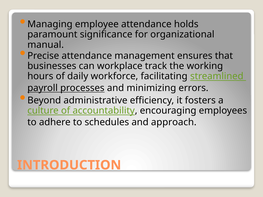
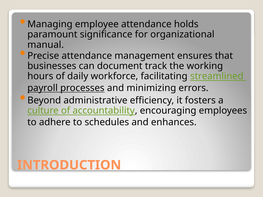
workplace: workplace -> document (120, 66)
approach: approach -> enhances (174, 122)
